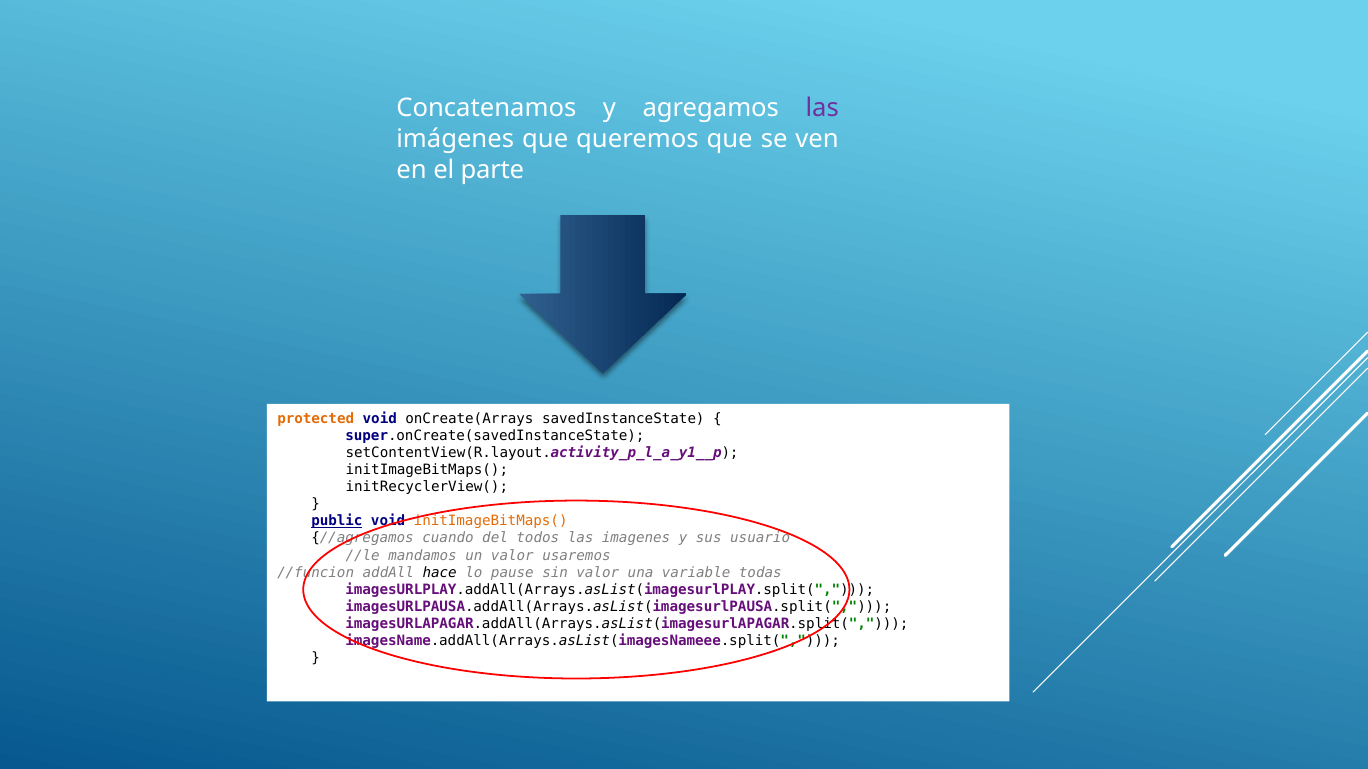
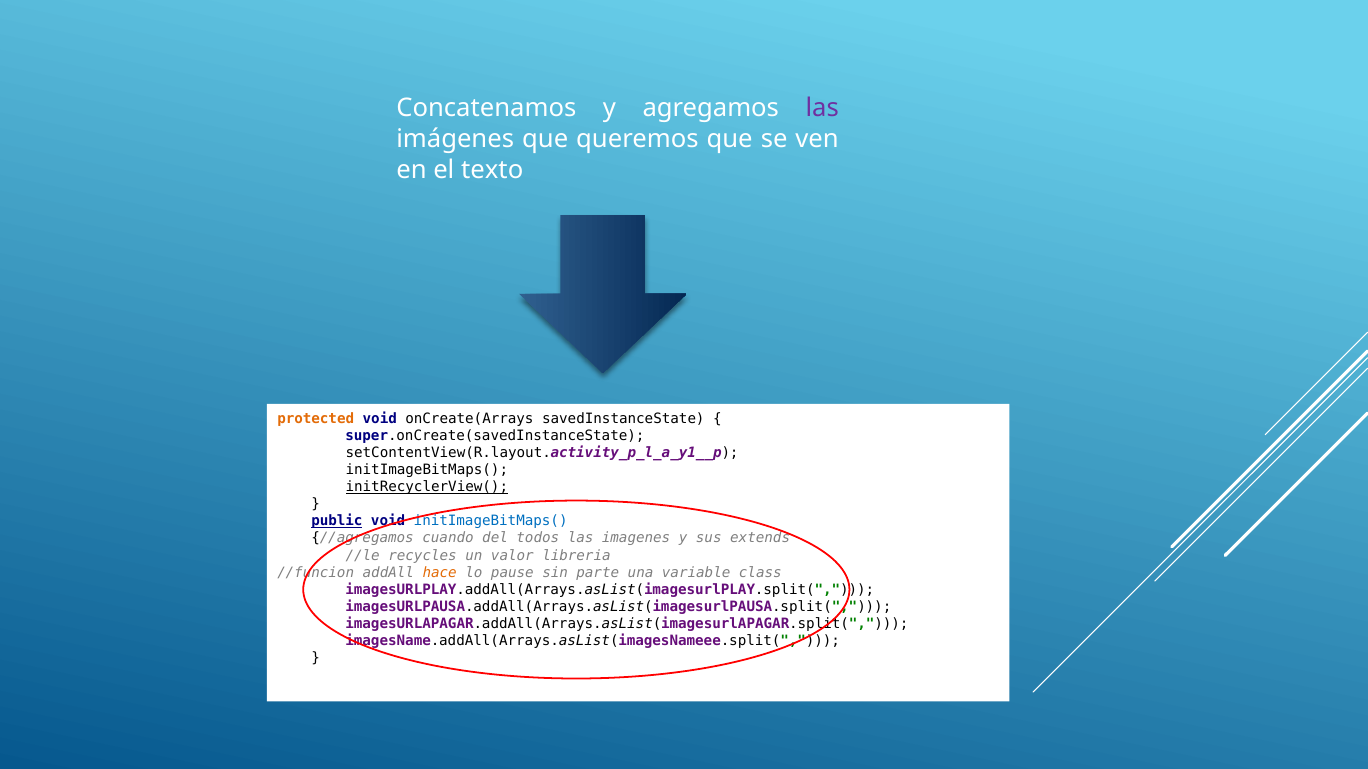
parte: parte -> texto (492, 170)
initRecyclerView( underline: none -> present (427, 487)
initImageBitMaps( colour: orange -> blue (491, 521)
usuario: usuario -> extends (760, 539)
mandamos: mandamos -> recycles (423, 556)
usaremos: usaremos -> libreria (576, 556)
hace colour: black -> orange (440, 573)
sin valor: valor -> parte (598, 573)
todas: todas -> class (760, 573)
